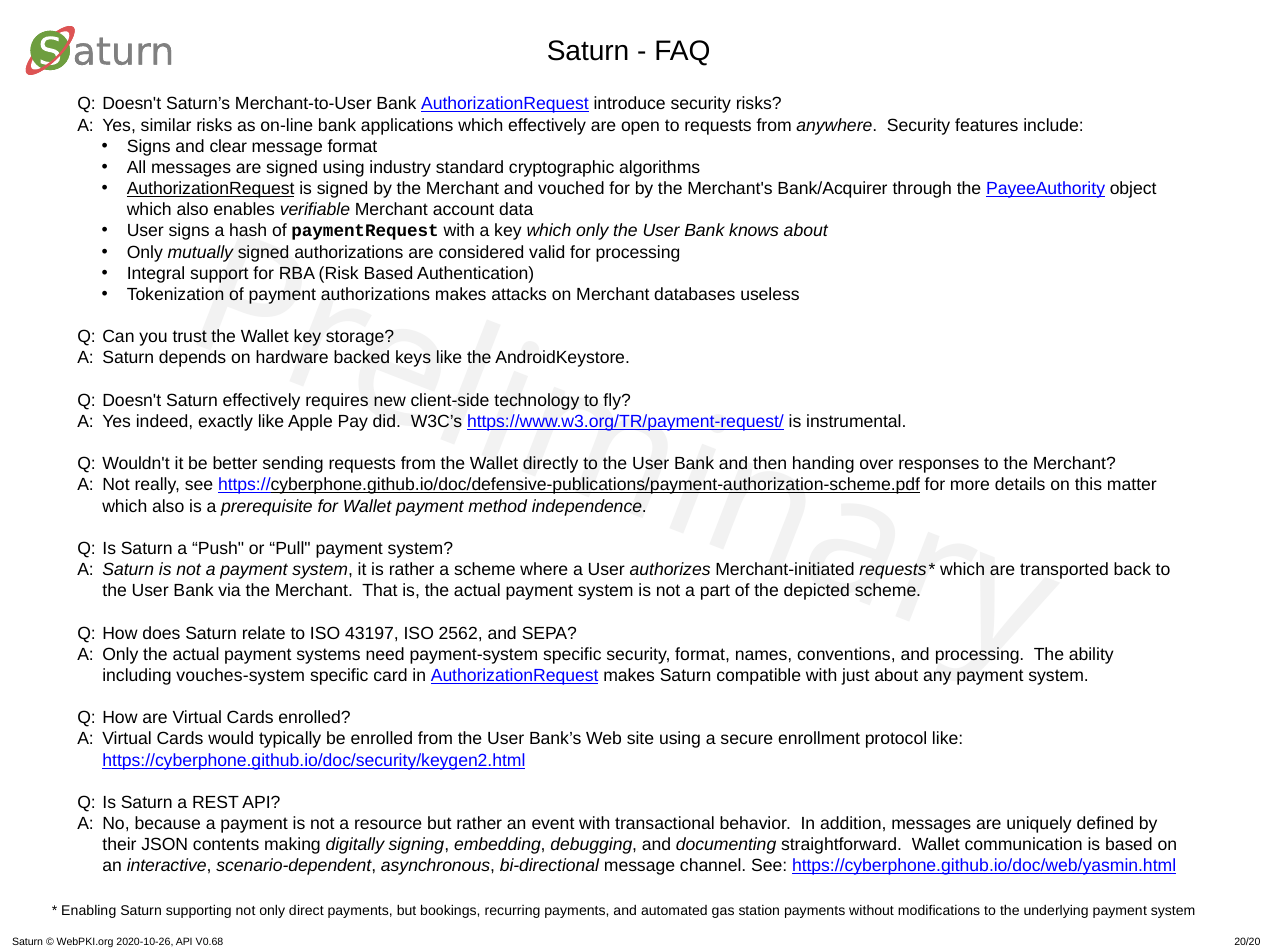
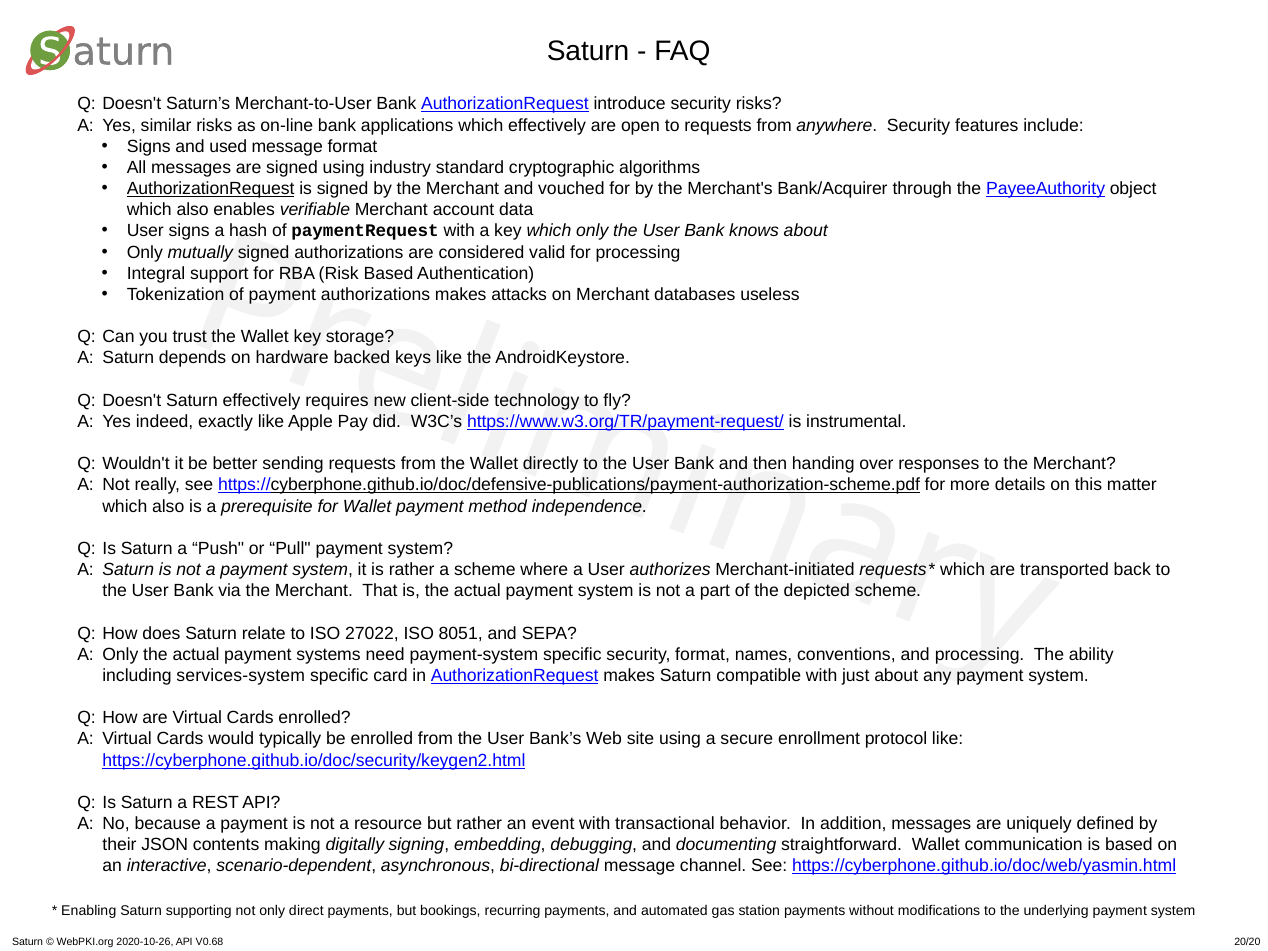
clear: clear -> used (228, 146)
43197: 43197 -> 27022 (372, 633)
2562: 2562 -> 8051 (461, 633)
vouches-system: vouches-system -> services-system (241, 676)
